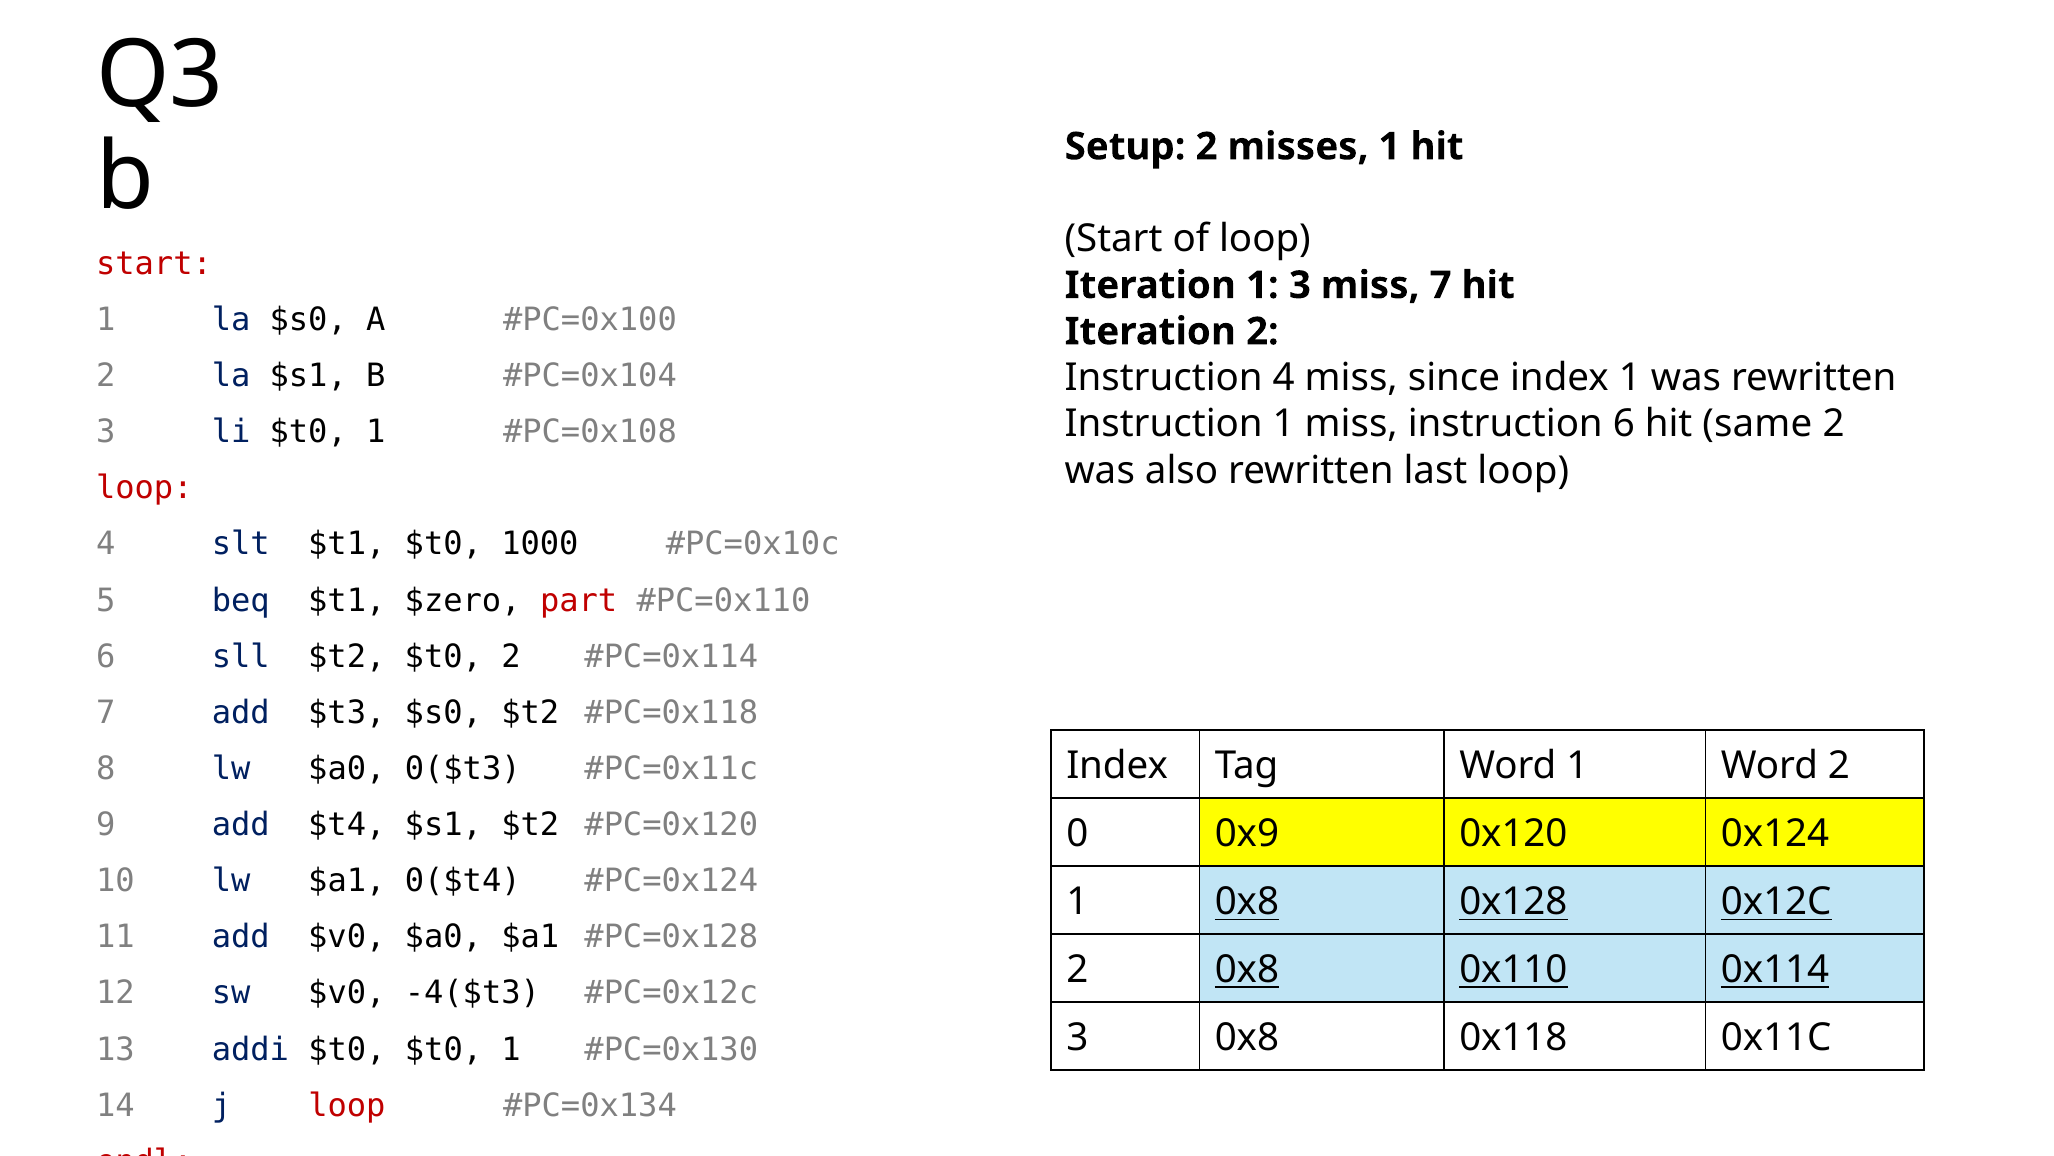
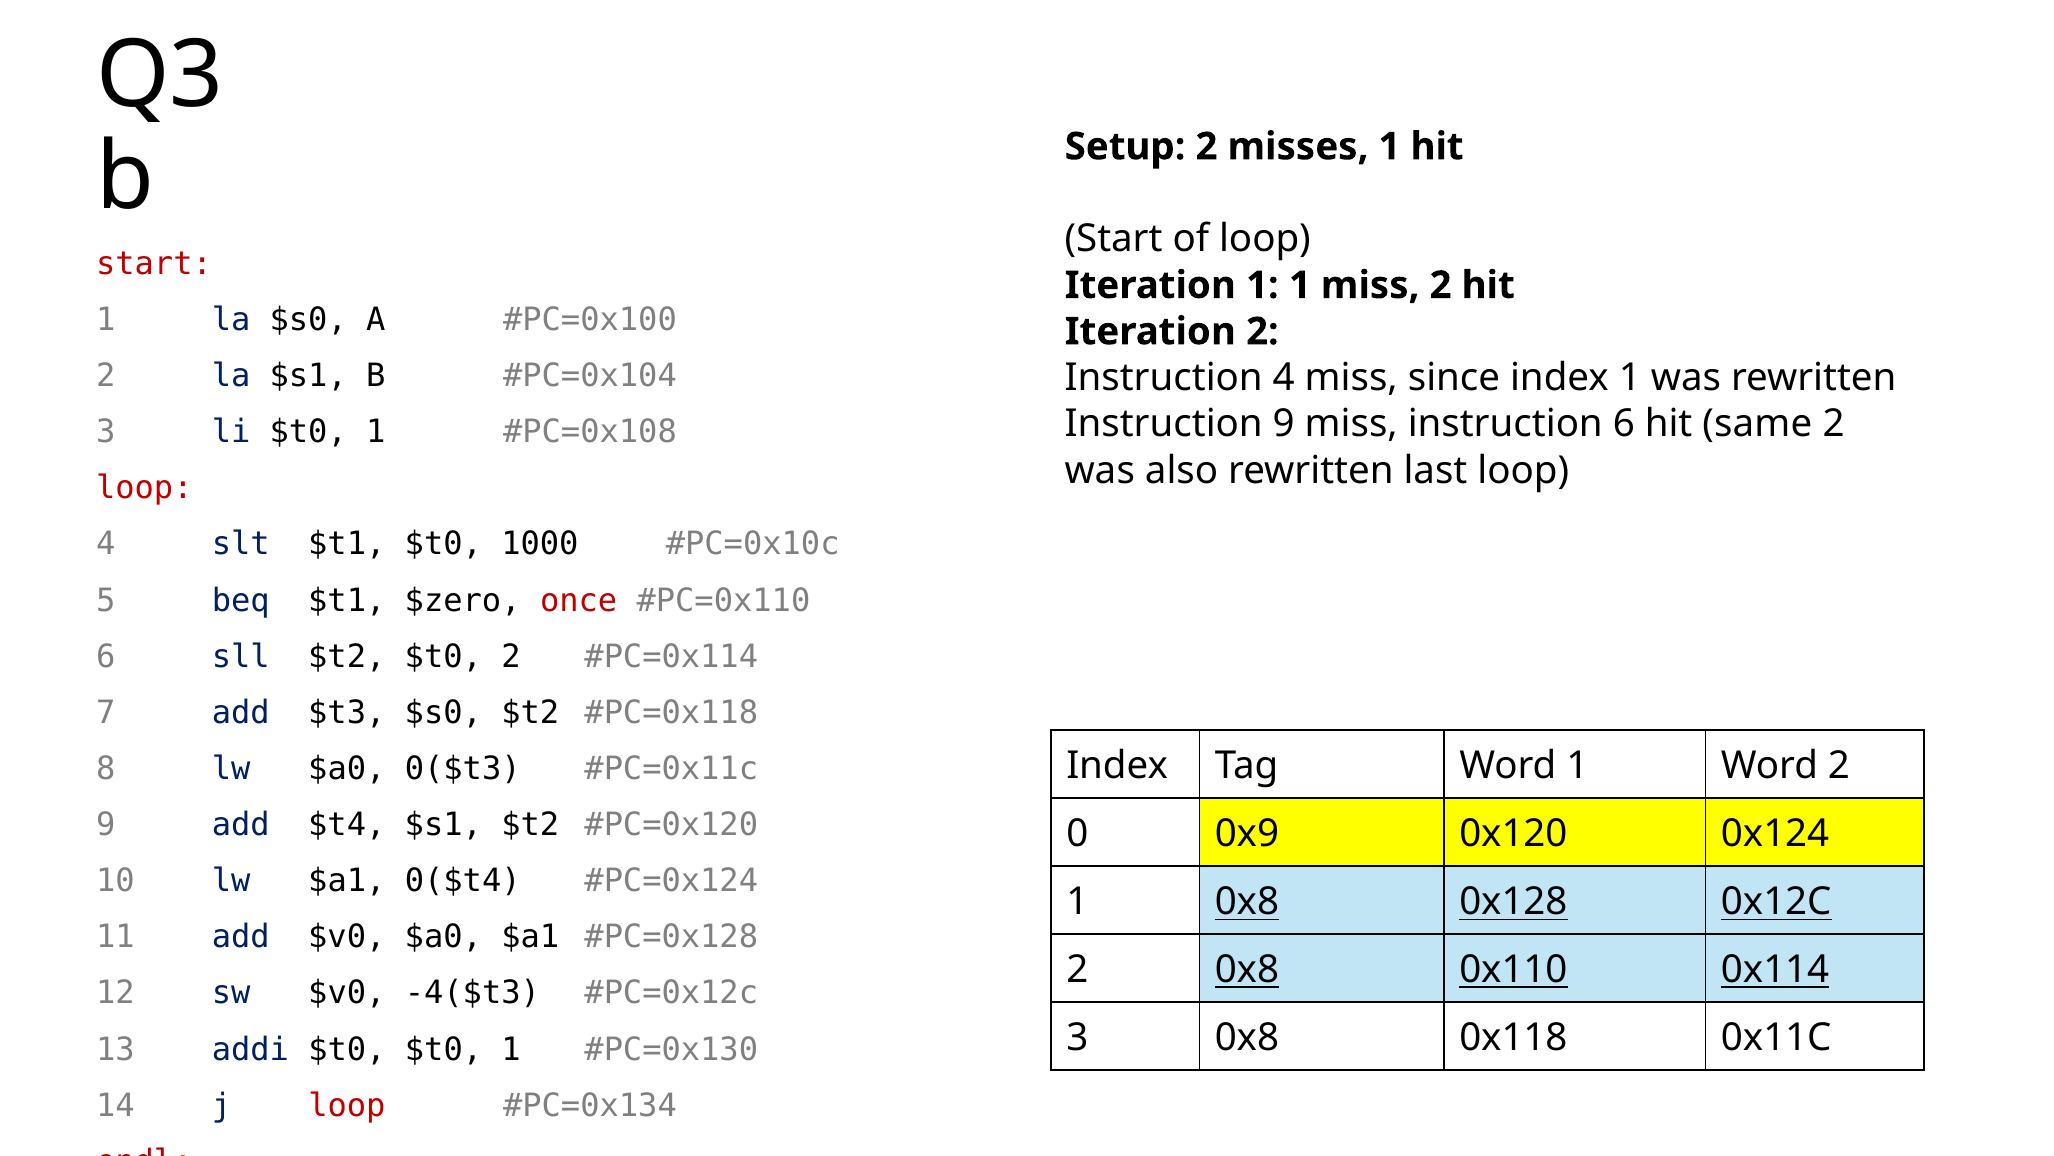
1 3: 3 -> 1 (1300, 285)
miss 7: 7 -> 2 (1441, 285)
Instruction 1: 1 -> 9 (1284, 424)
part: part -> once (579, 600)
